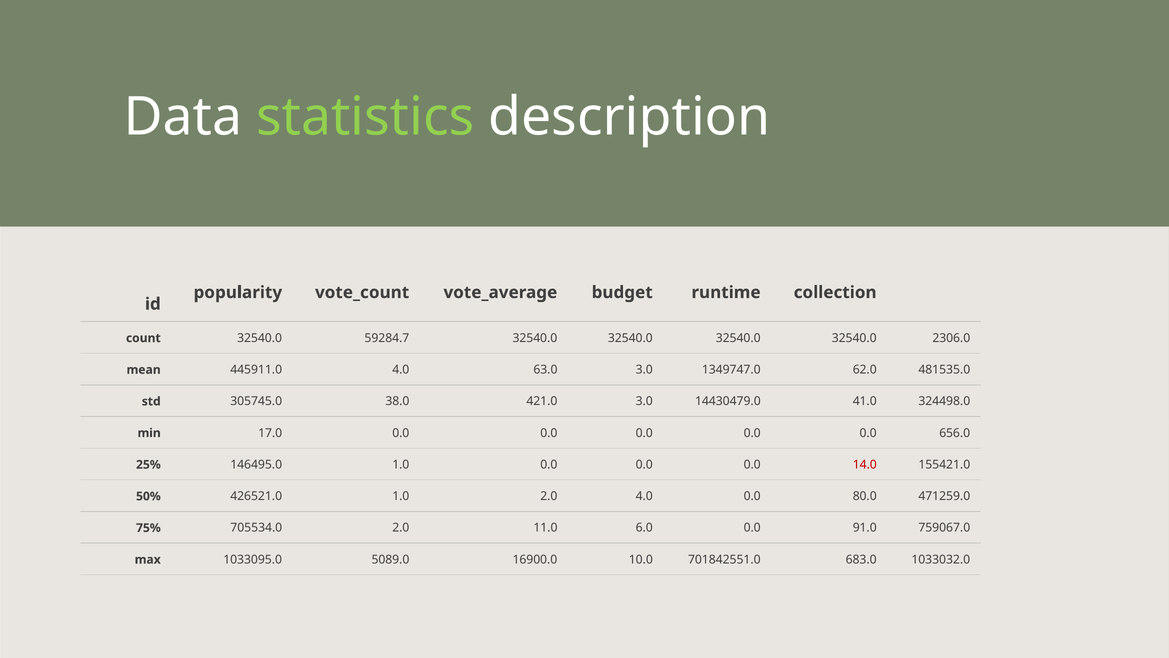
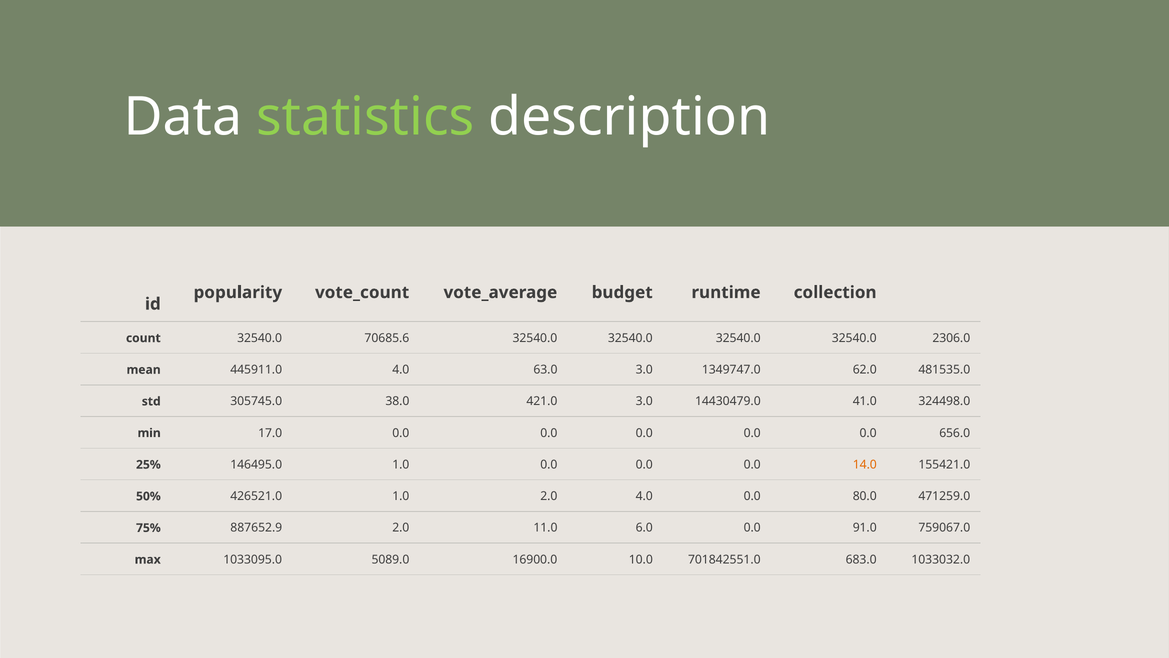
59284.7: 59284.7 -> 70685.6 (387, 338)
14.0 colour: red -> orange (865, 464)
705534.0: 705534.0 -> 887652.9 (256, 528)
